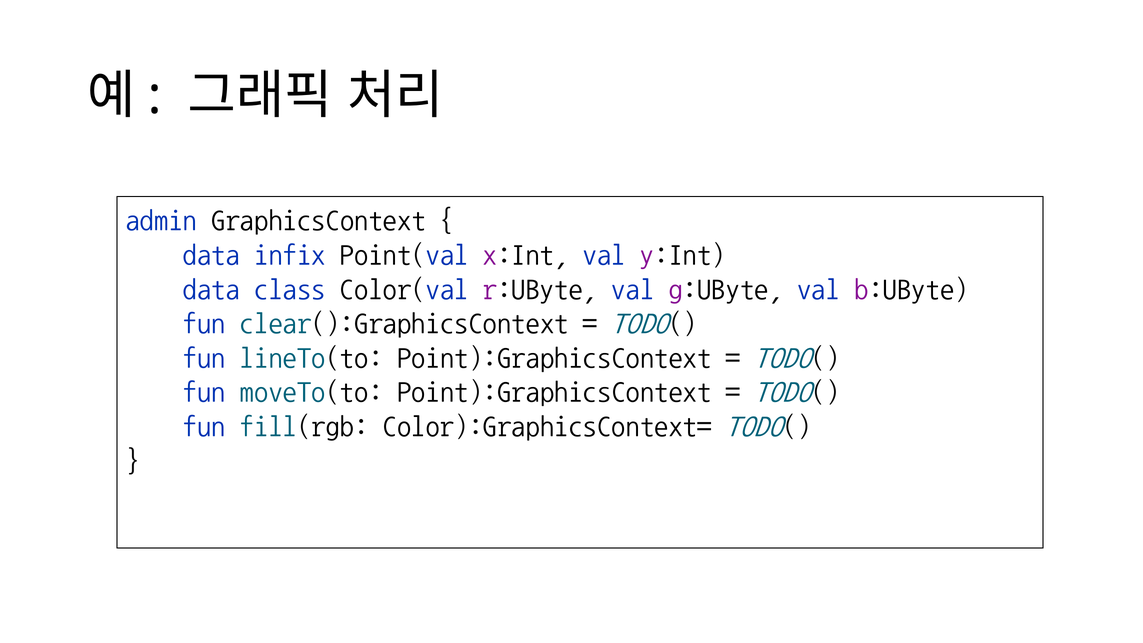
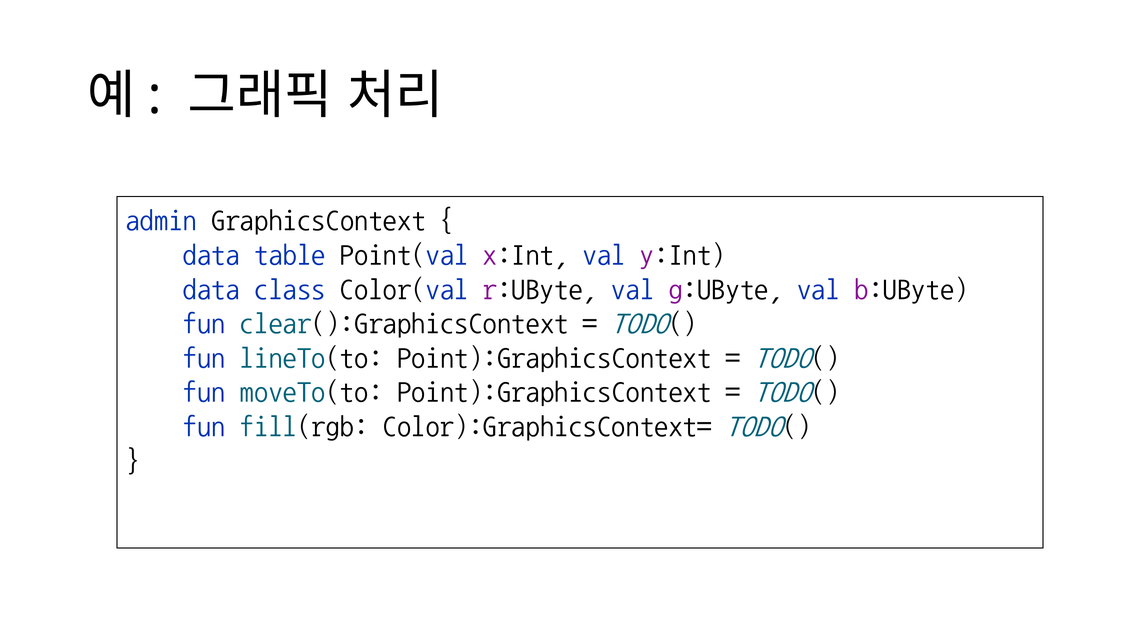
infix: infix -> table (290, 254)
